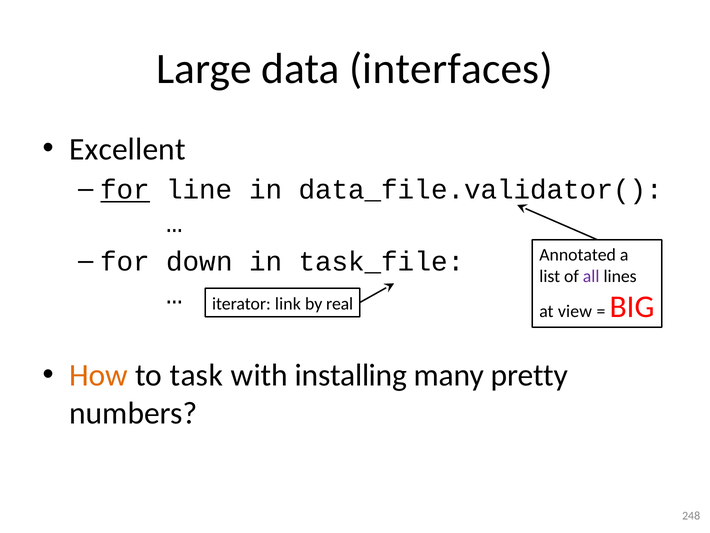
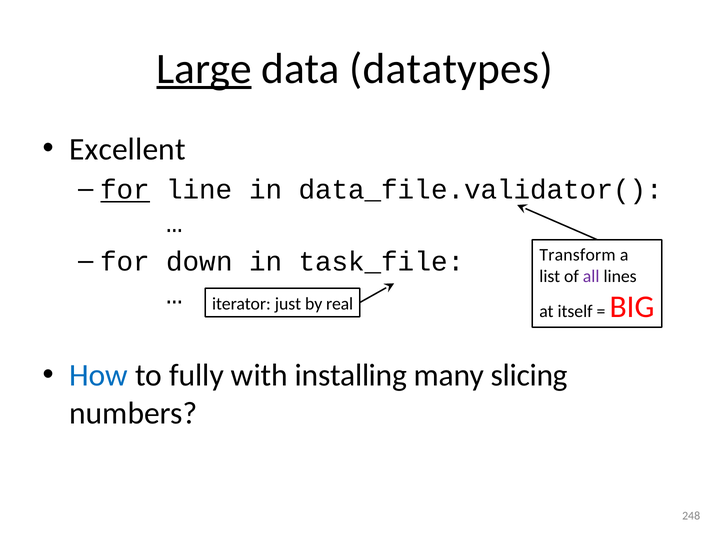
Large underline: none -> present (204, 69)
interfaces: interfaces -> datatypes (451, 69)
Annotated: Annotated -> Transform (578, 255)
link: link -> just (288, 303)
view: view -> itself (575, 311)
How colour: orange -> blue (99, 375)
task: task -> fully (197, 375)
pretty: pretty -> slicing (529, 375)
